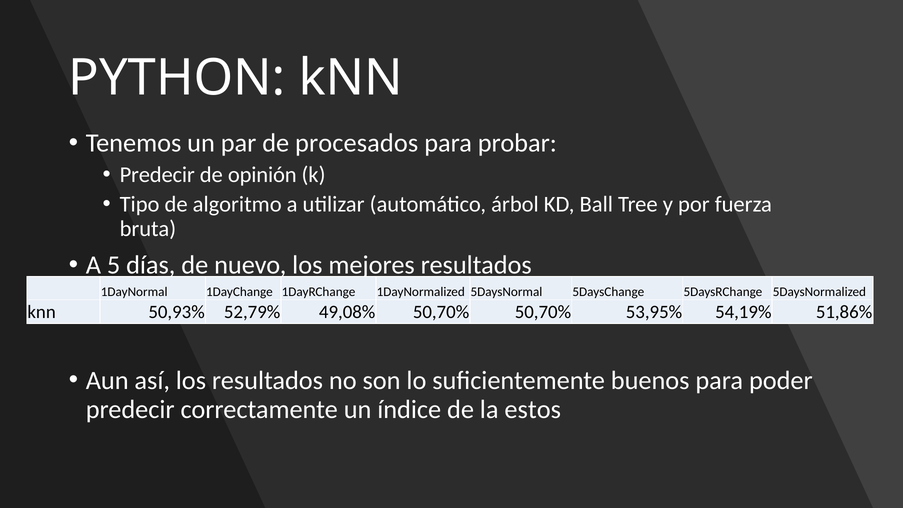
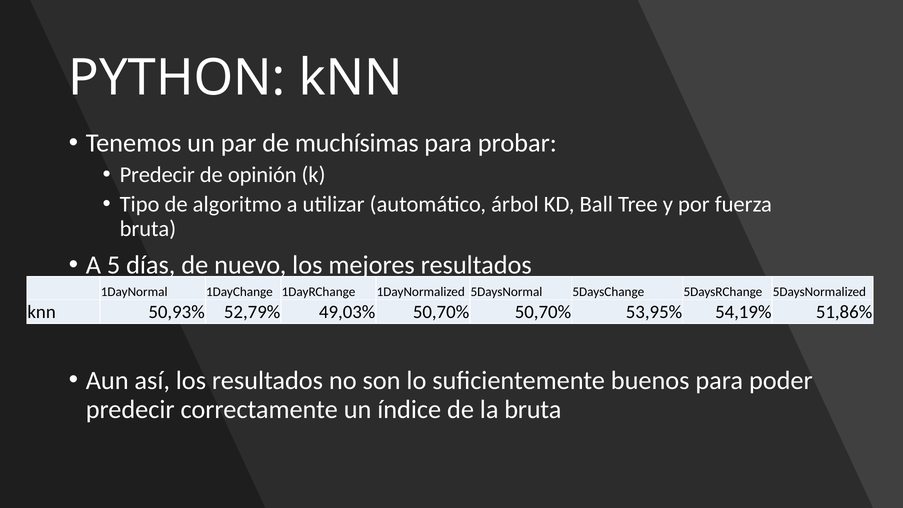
procesados: procesados -> muchísimas (357, 143)
49,08%: 49,08% -> 49,03% (347, 312)
la estos: estos -> bruta (533, 409)
